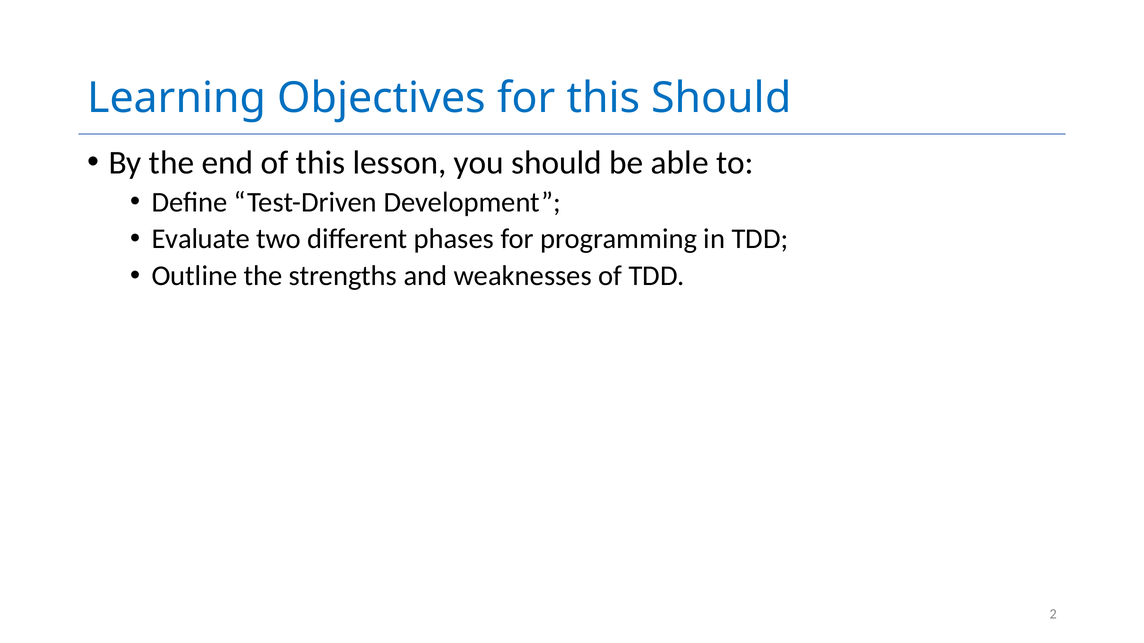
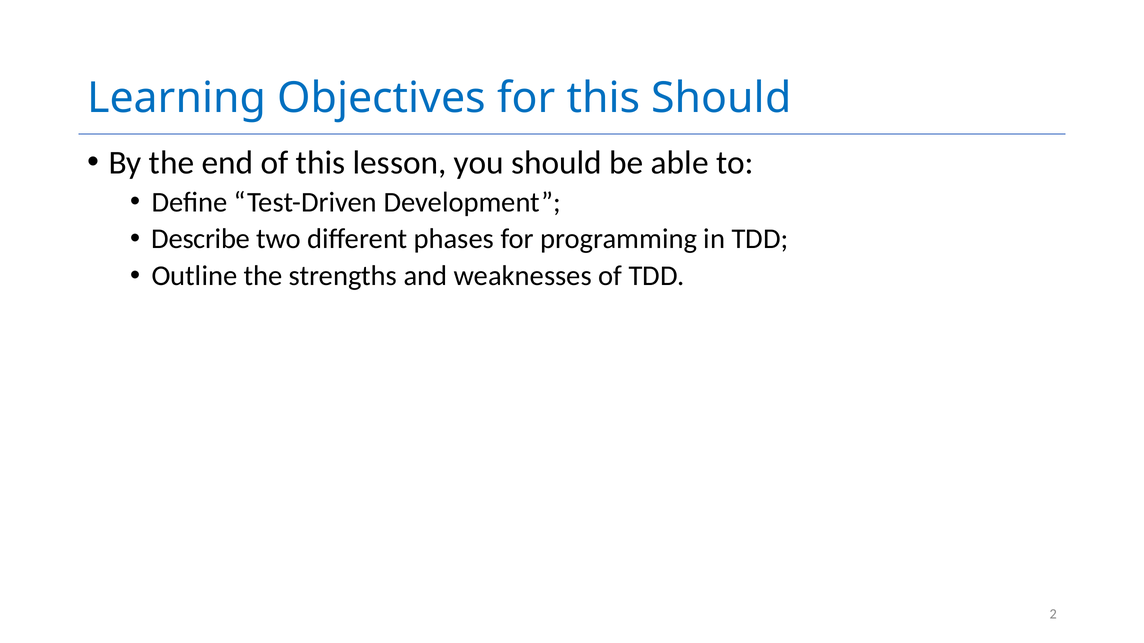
Evaluate: Evaluate -> Describe (201, 239)
